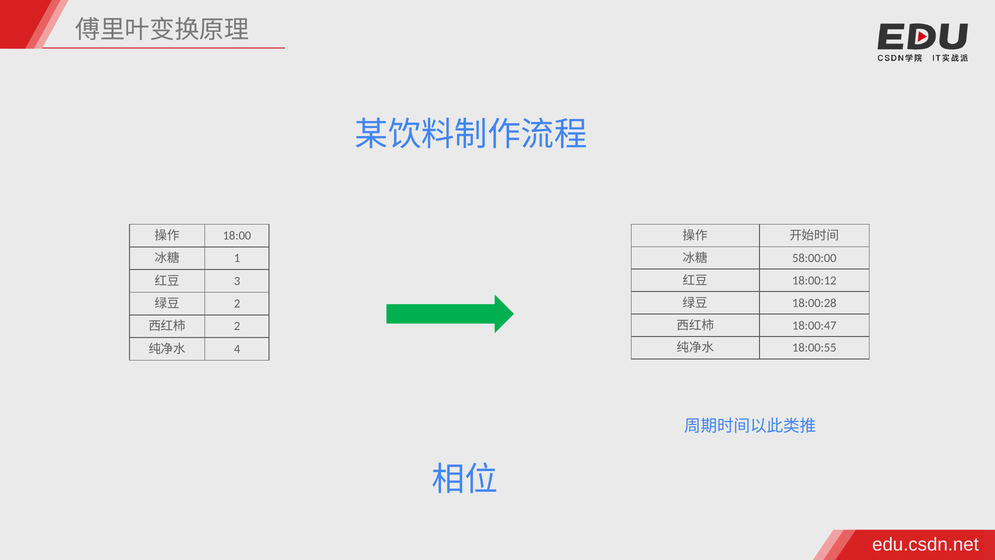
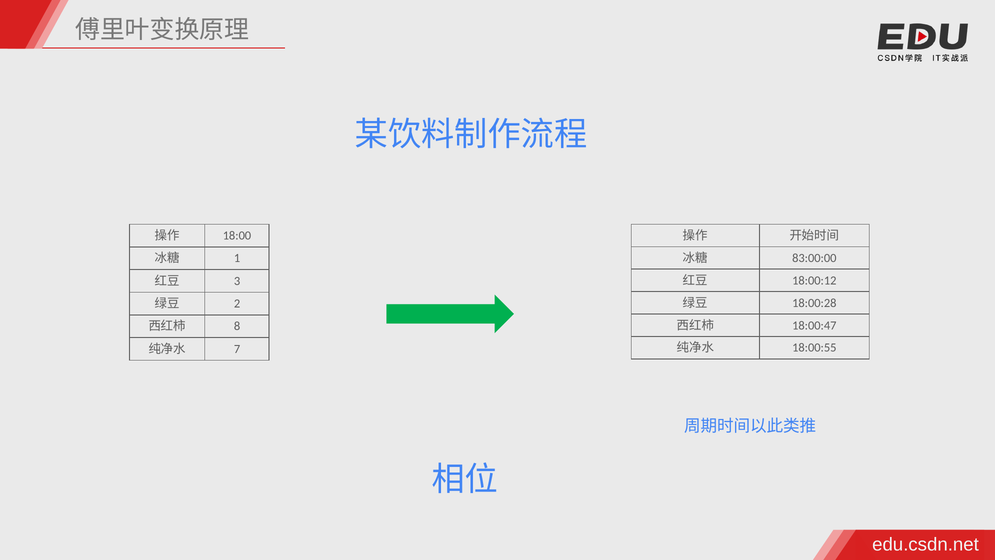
58:00:00: 58:00:00 -> 83:00:00 (814, 258)
2: 2 -> 8 (237, 326)
4: 4 -> 7 (237, 349)
